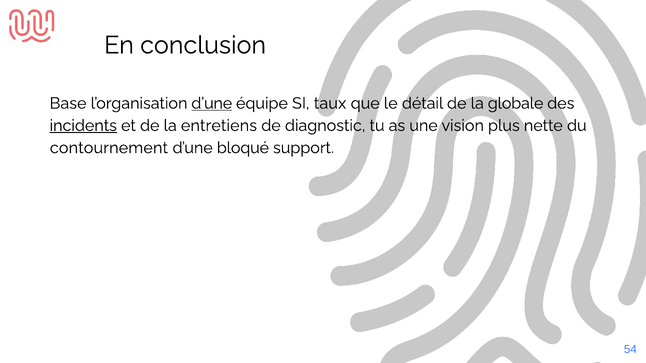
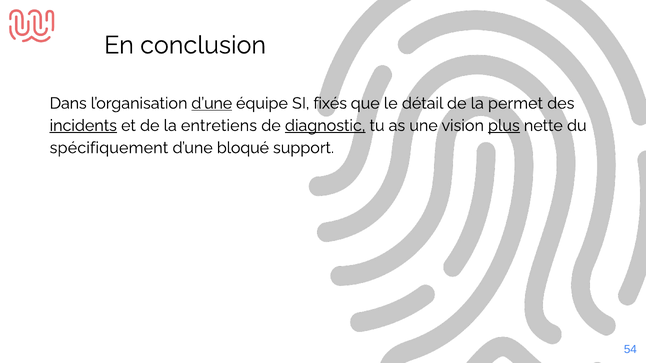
Base: Base -> Dans (68, 103)
taux: taux -> fixés (330, 103)
globale: globale -> permet (515, 103)
diagnostic underline: none -> present (325, 126)
plus underline: none -> present (504, 126)
contournement: contournement -> spécifiquement (109, 148)
